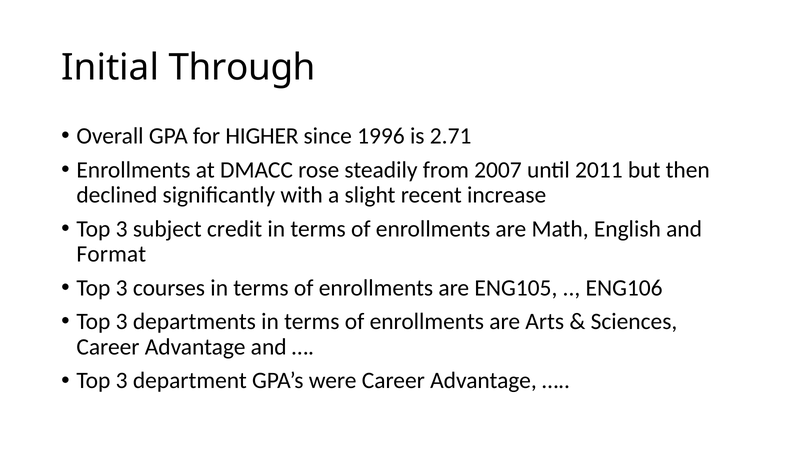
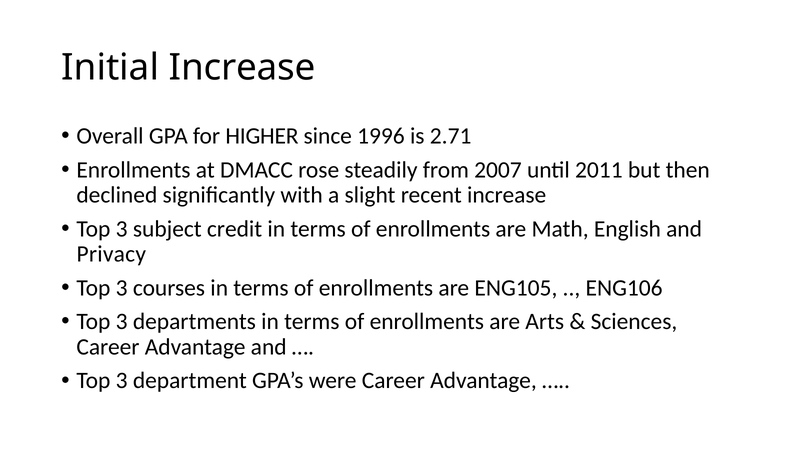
Initial Through: Through -> Increase (242, 68)
Format: Format -> Privacy (111, 254)
